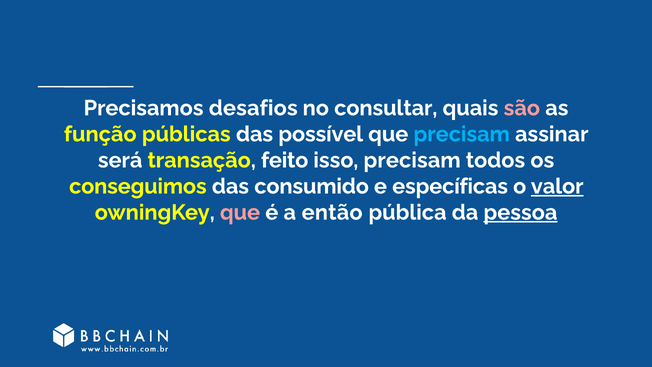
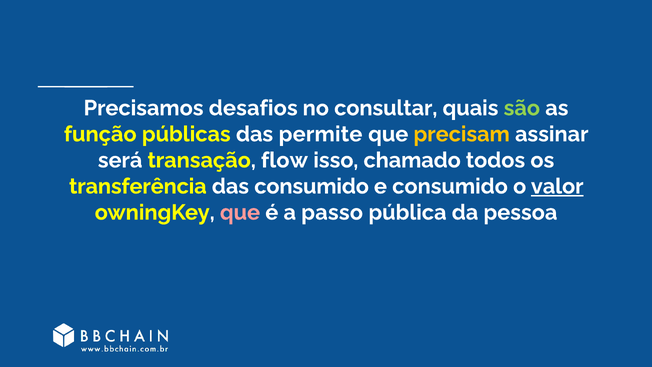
são colour: pink -> light green (522, 108)
possível: possível -> permite (321, 134)
precisam colour: light blue -> yellow (462, 134)
feito: feito -> flow (285, 160)
isso precisam: precisam -> chamado (412, 160)
conseguimos: conseguimos -> transferência (138, 186)
e específicas: específicas -> consumido (450, 186)
então: então -> passo (332, 212)
pessoa underline: present -> none (520, 212)
